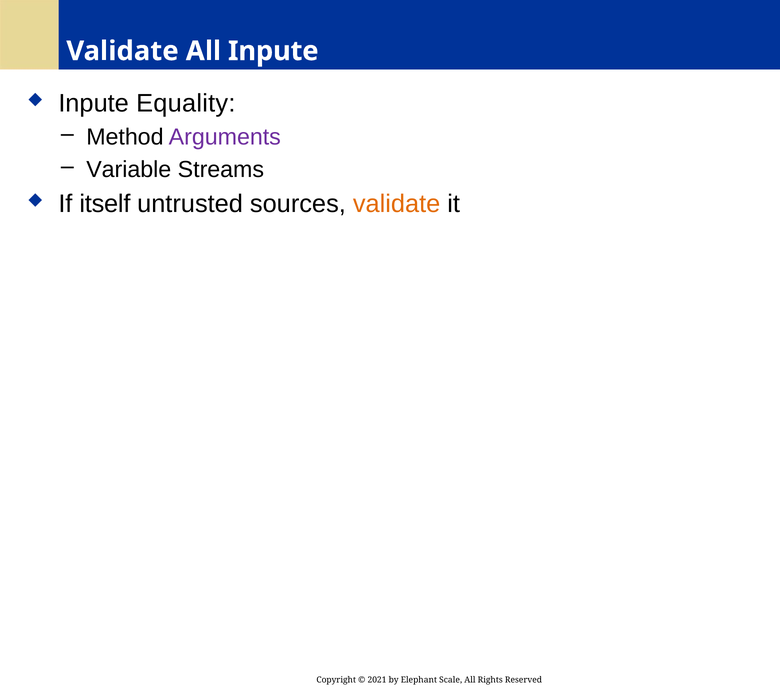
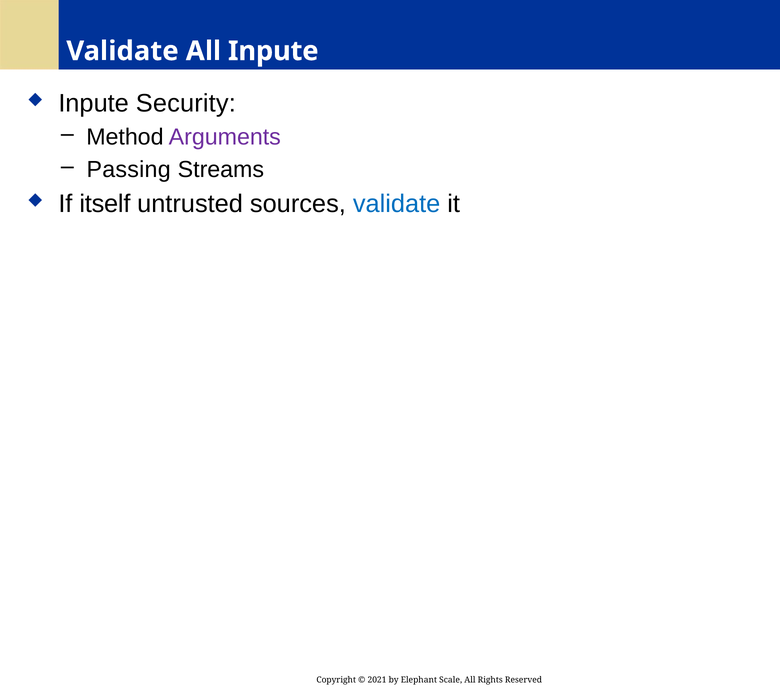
Equality: Equality -> Security (186, 104)
Variable: Variable -> Passing (129, 170)
validate colour: orange -> blue (397, 204)
